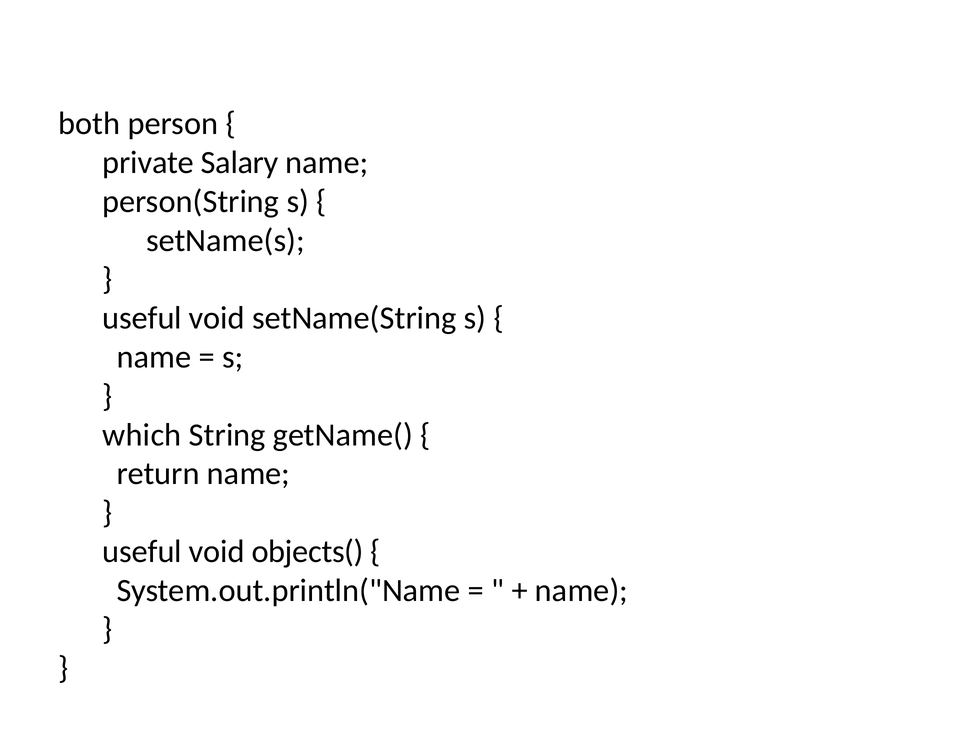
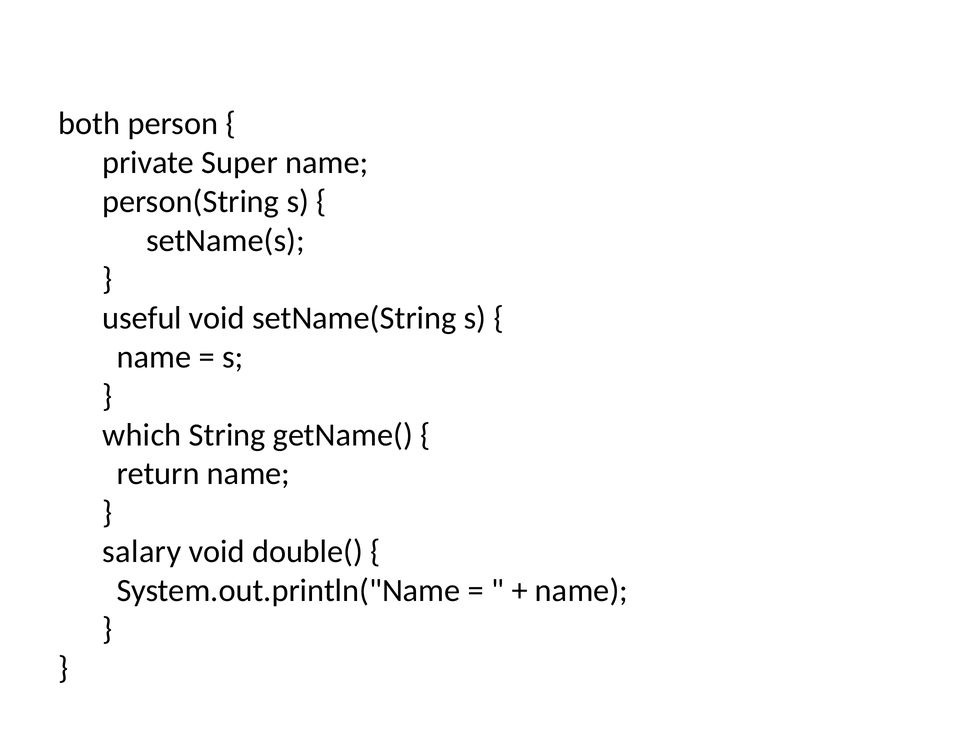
Salary: Salary -> Super (240, 163)
useful: useful -> salary (142, 551)
objects(: objects( -> double( (307, 551)
